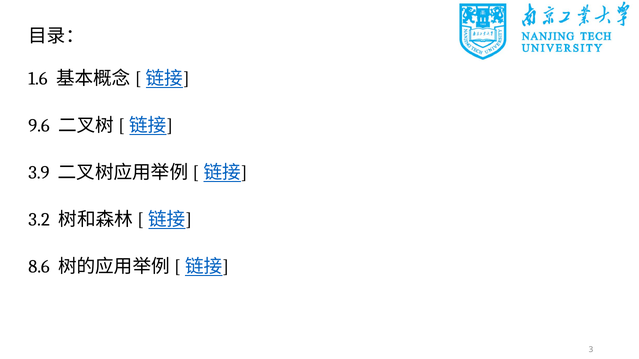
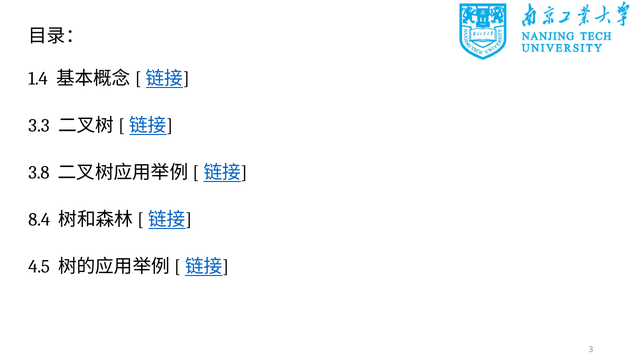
1.6: 1.6 -> 1.4 (38, 79)
9.6: 9.6 -> 3.3 (39, 126)
3.9: 3.9 -> 3.8 (39, 173)
3.2: 3.2 -> 8.4 (39, 220)
8.6: 8.6 -> 4.5 (39, 267)
